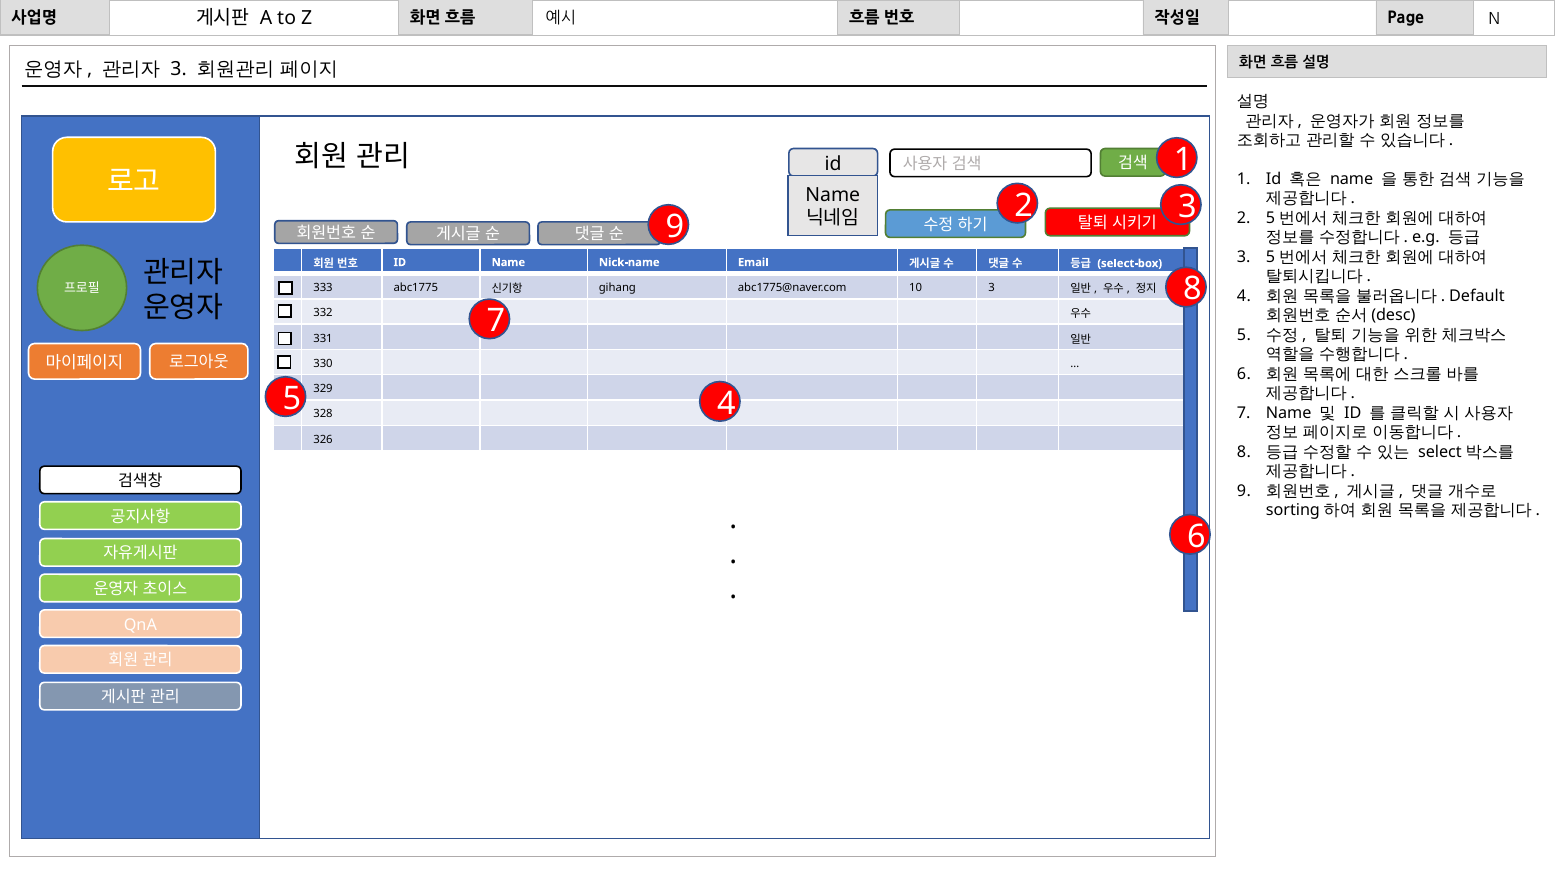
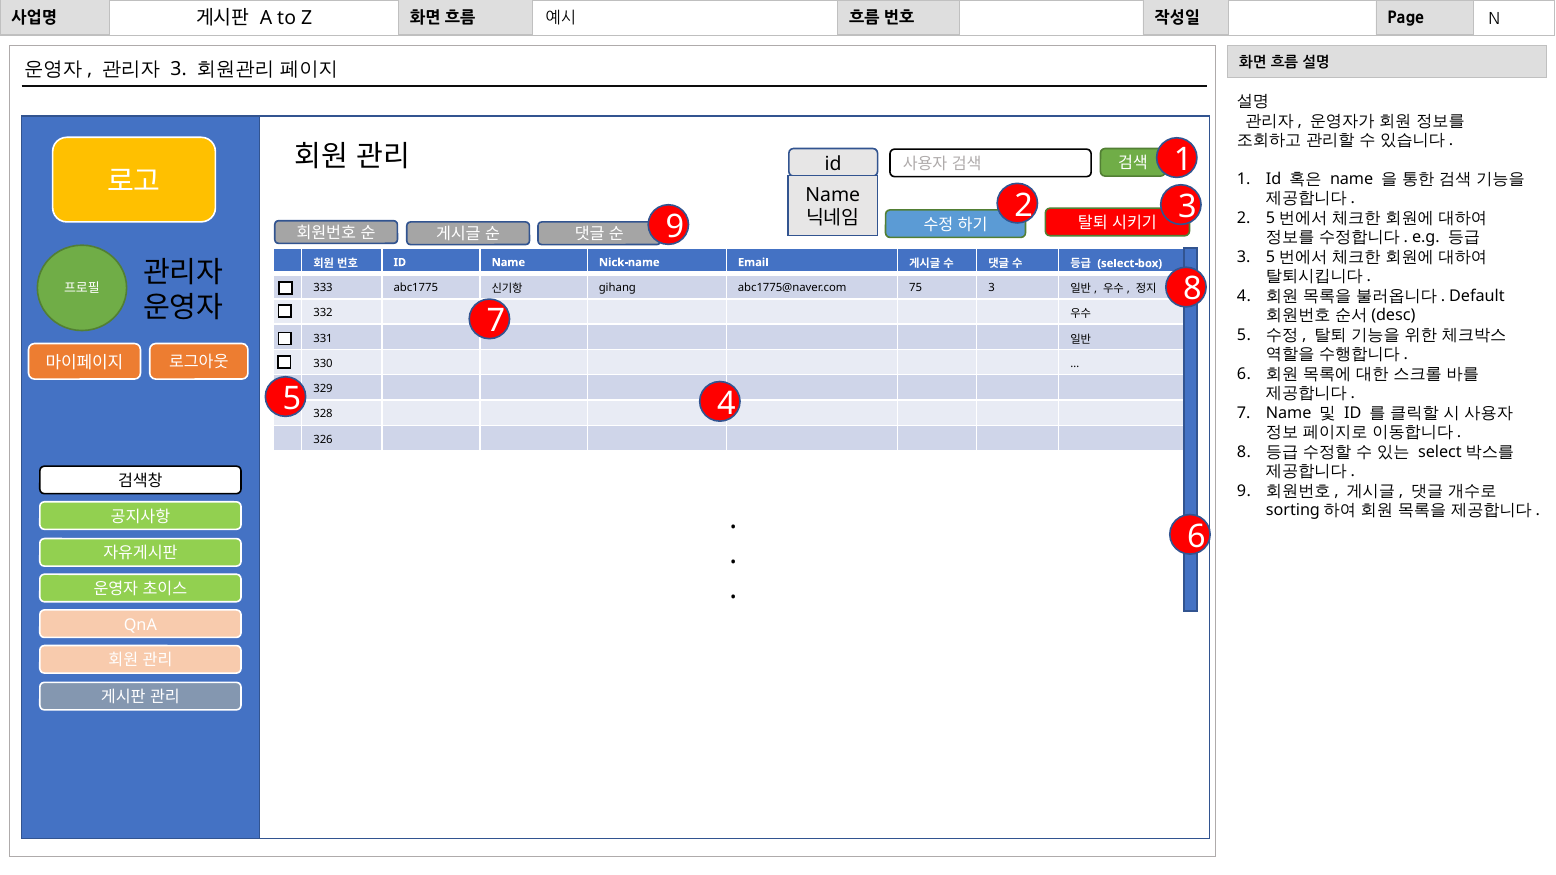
10: 10 -> 75 (916, 288)
